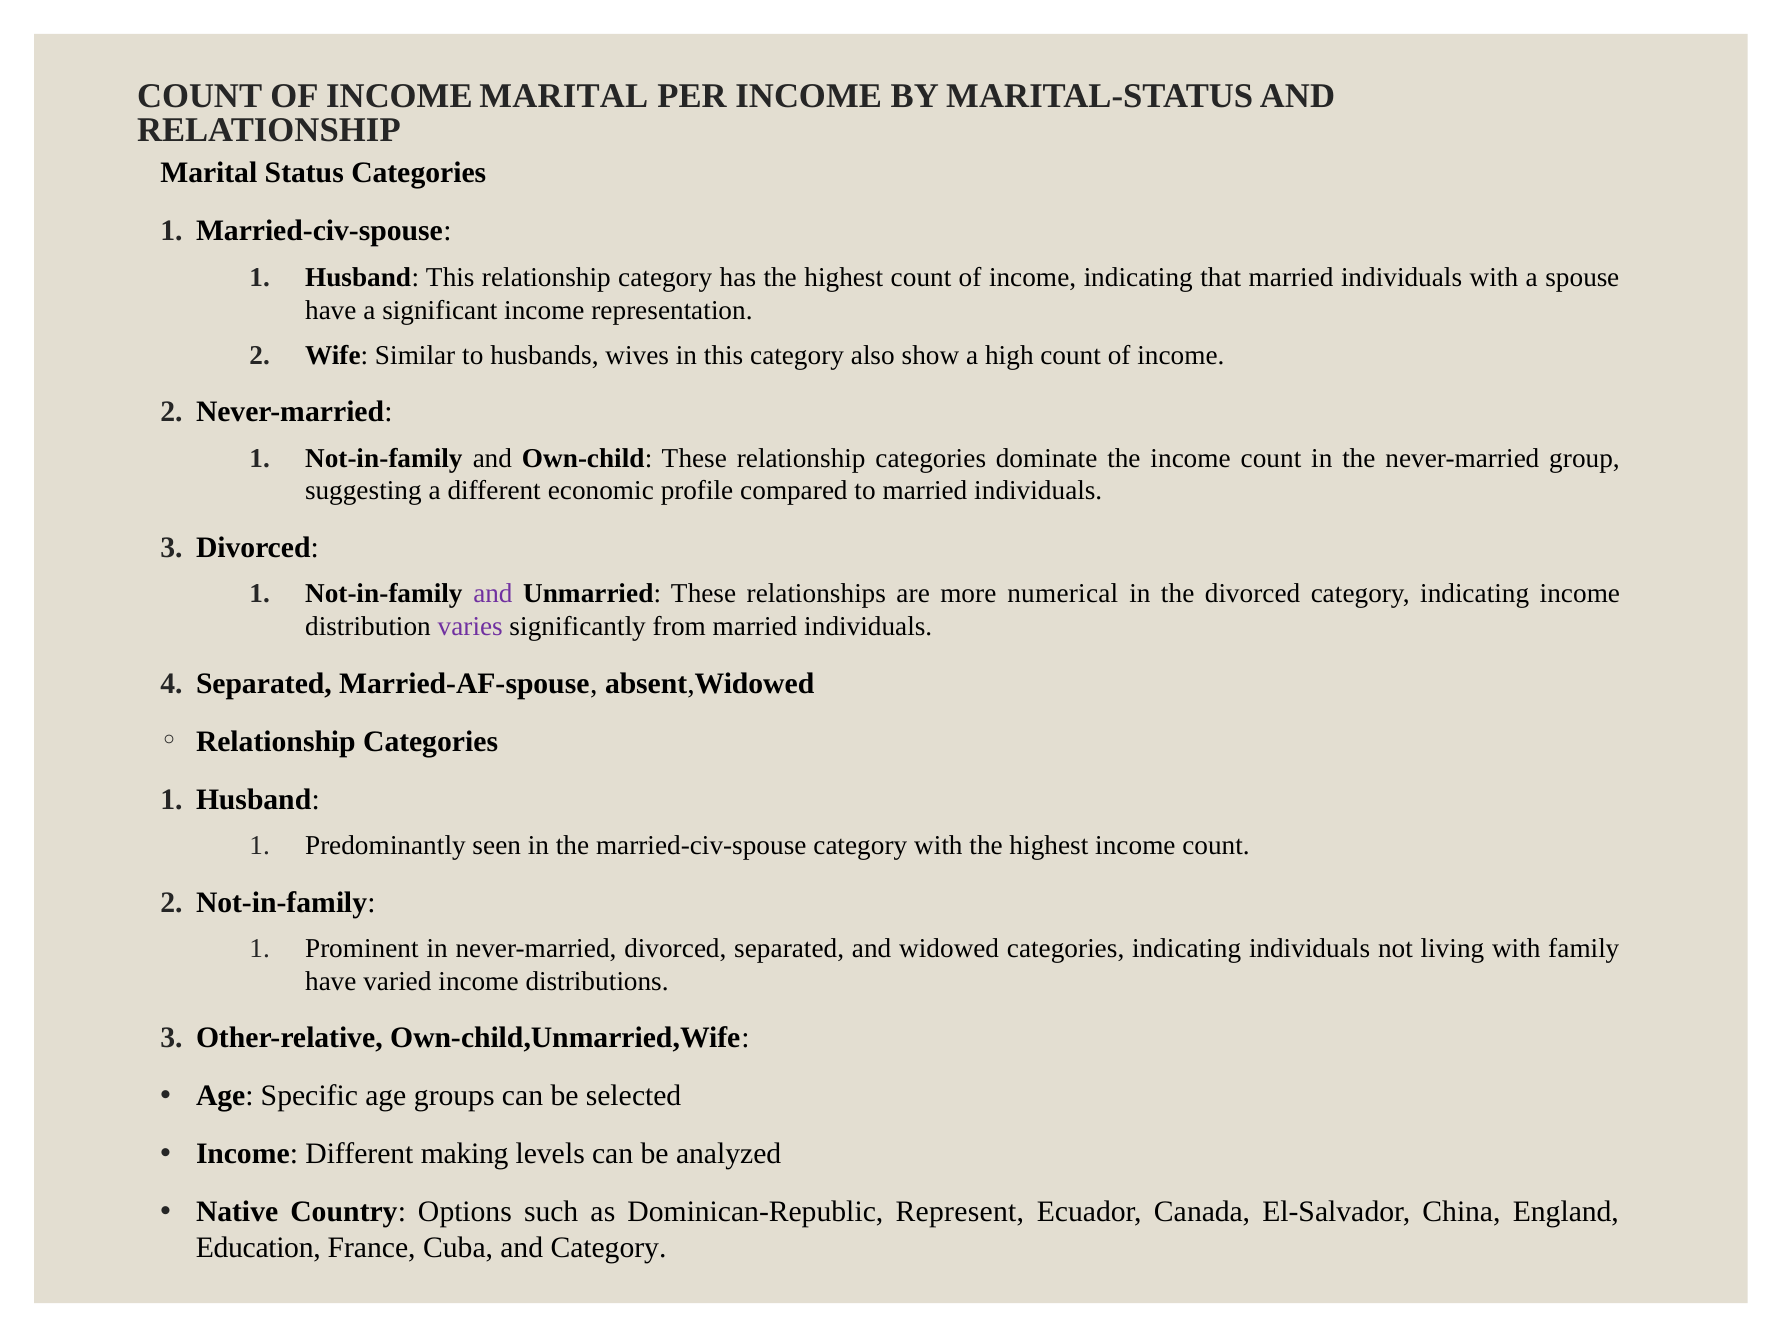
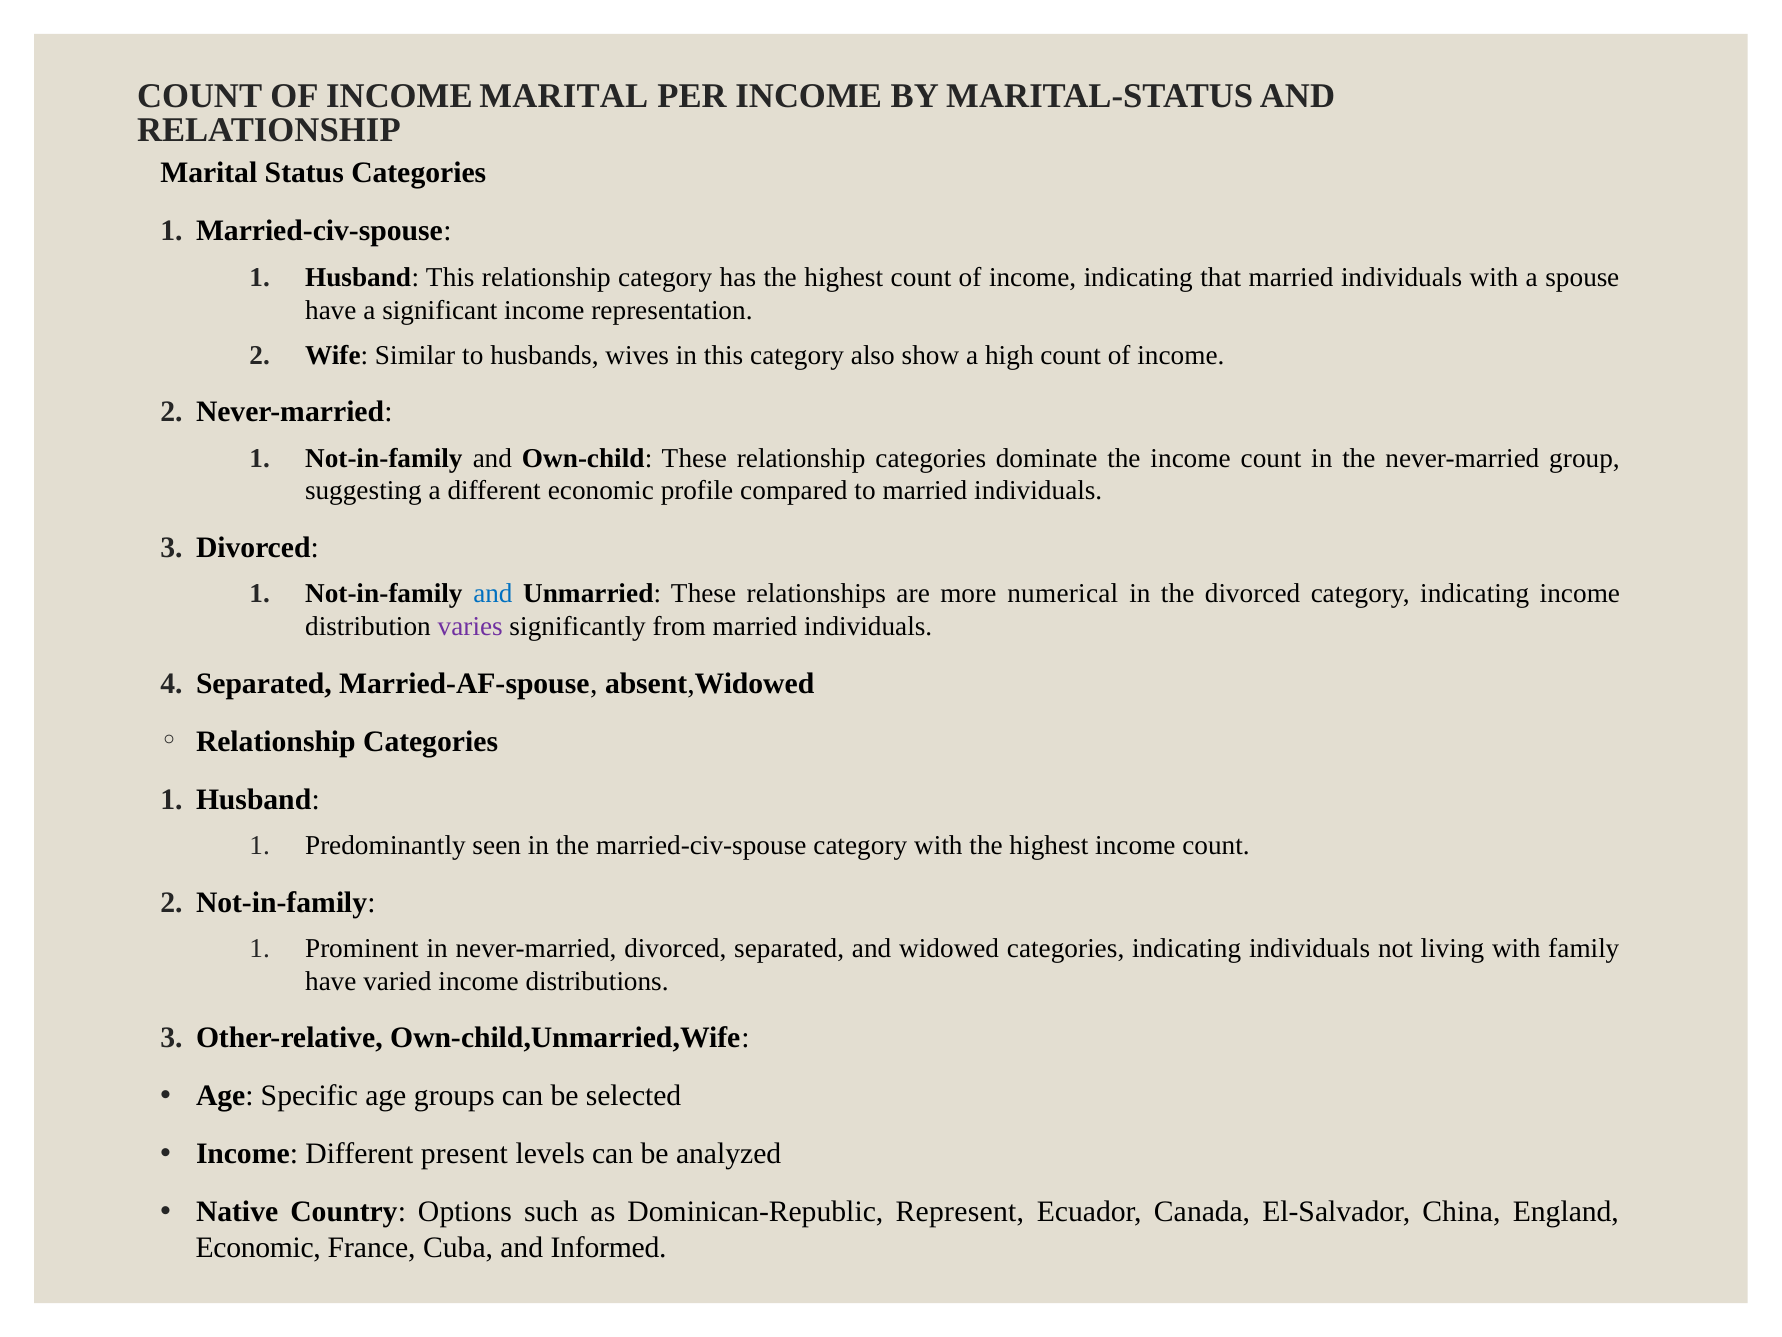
and colour: purple -> blue (493, 594)
making: making -> present (464, 1153)
Education: Education -> Economic (258, 1247)
and Category: Category -> Informed (609, 1247)
